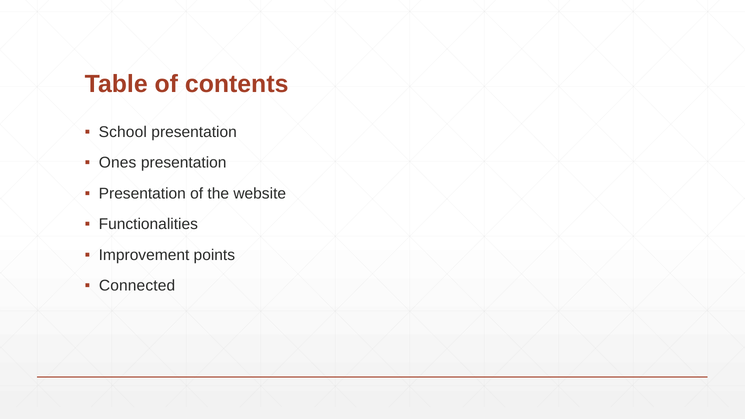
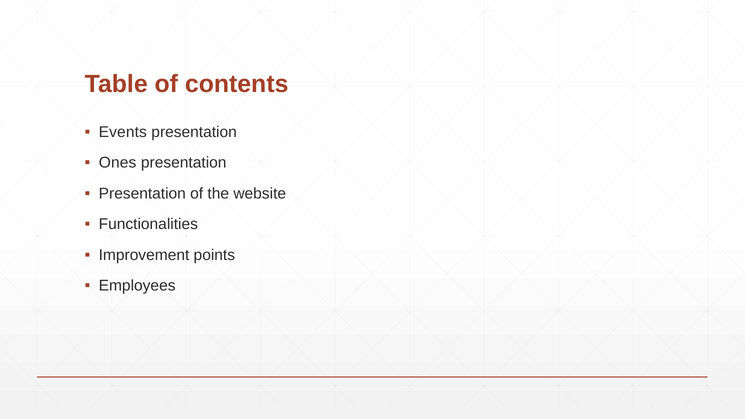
School: School -> Events (123, 132)
Connected: Connected -> Employees (137, 286)
